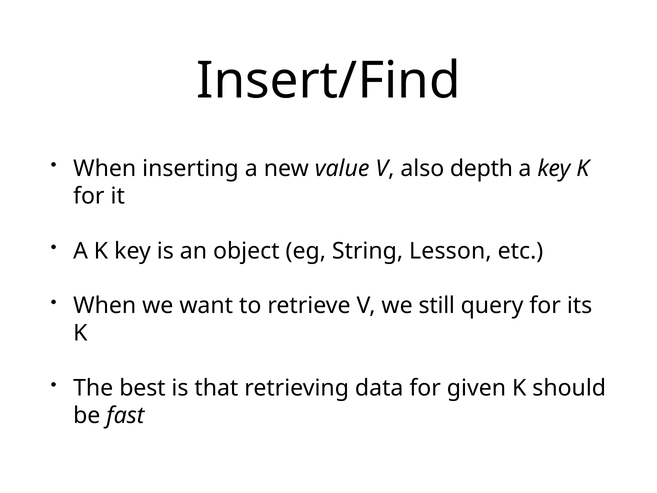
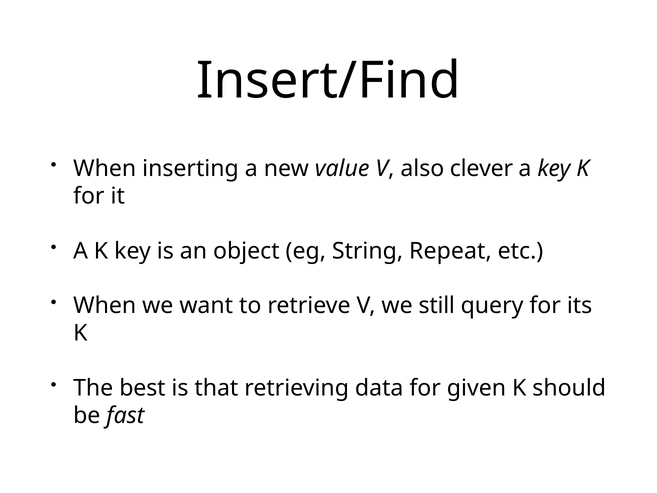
depth: depth -> clever (481, 168)
Lesson: Lesson -> Repeat (450, 251)
